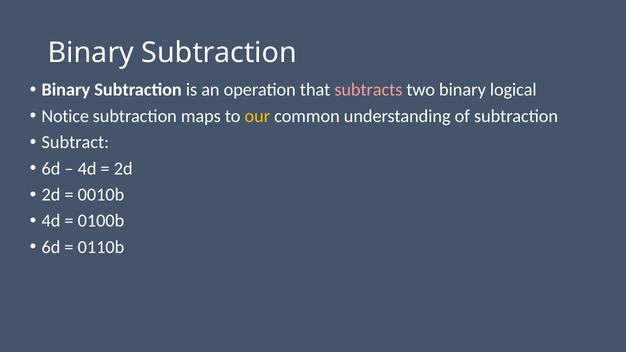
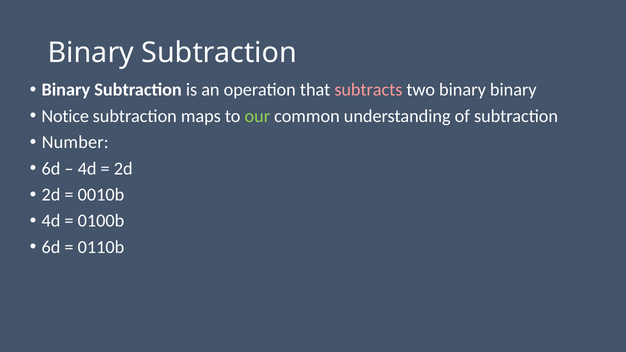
binary logical: logical -> binary (513, 90)
our colour: yellow -> light green (257, 116)
Subtract: Subtract -> Number (75, 142)
